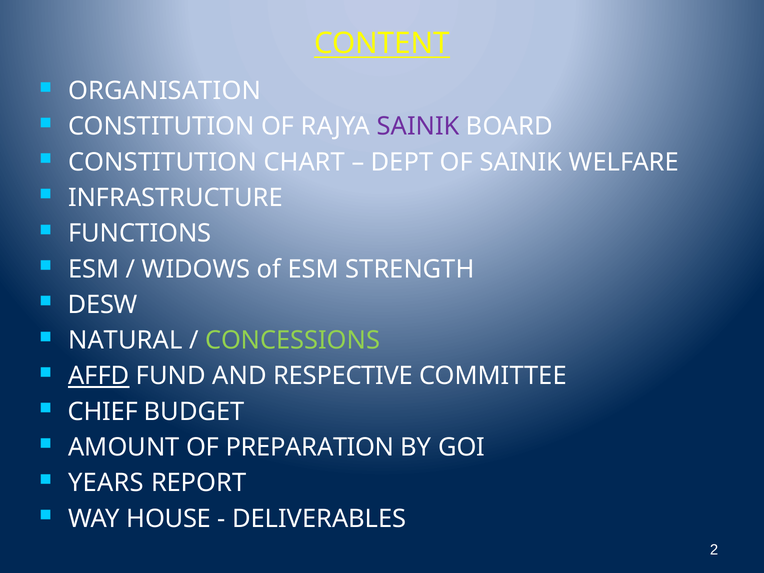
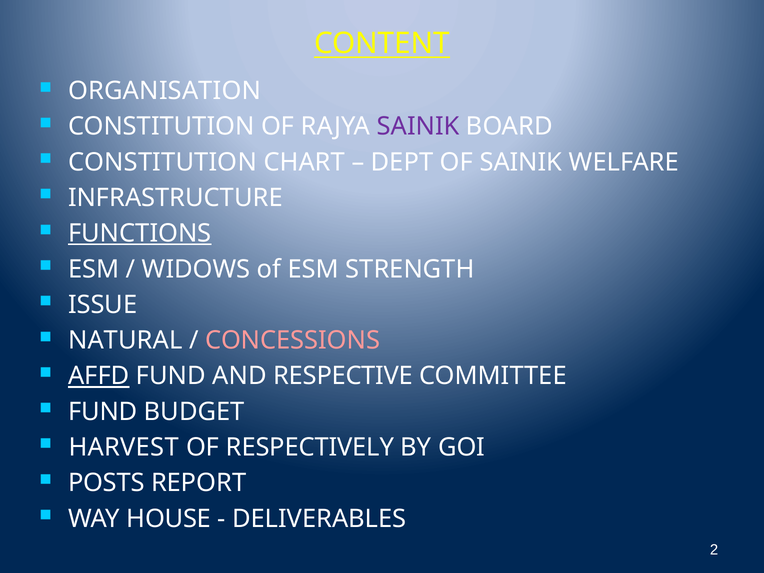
FUNCTIONS underline: none -> present (140, 233)
DESW: DESW -> ISSUE (103, 305)
CONCESSIONS colour: light green -> pink (293, 340)
CHIEF: CHIEF -> FUND (103, 412)
AMOUNT: AMOUNT -> HARVEST (124, 447)
PREPARATION: PREPARATION -> RESPECTIVELY (310, 447)
YEARS: YEARS -> POSTS (106, 483)
